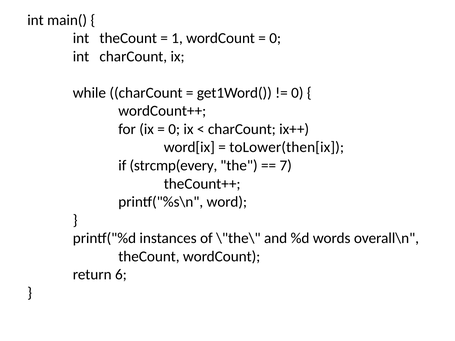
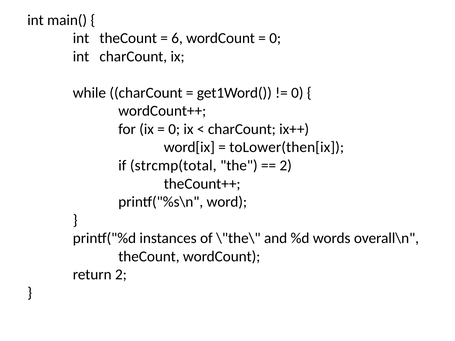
1: 1 -> 6 (177, 38)
strcmp(every: strcmp(every -> strcmp(total (173, 166)
7: 7 -> 2 (286, 166)
return 6: 6 -> 2 (121, 275)
